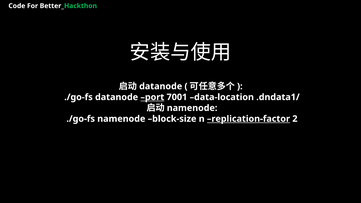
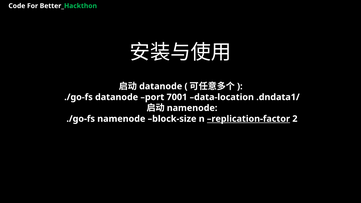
port underline: present -> none (152, 97)
